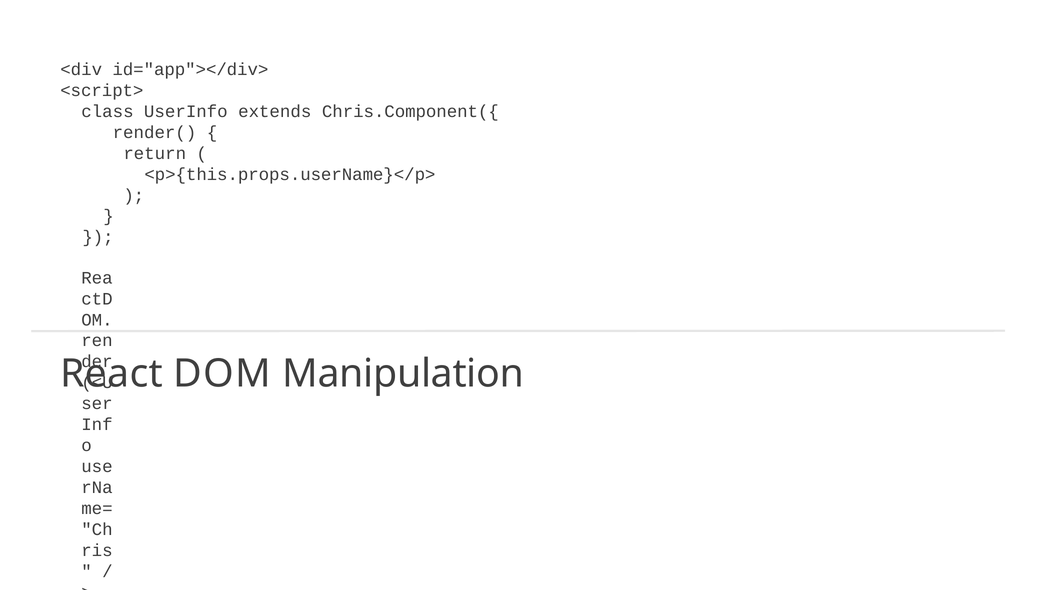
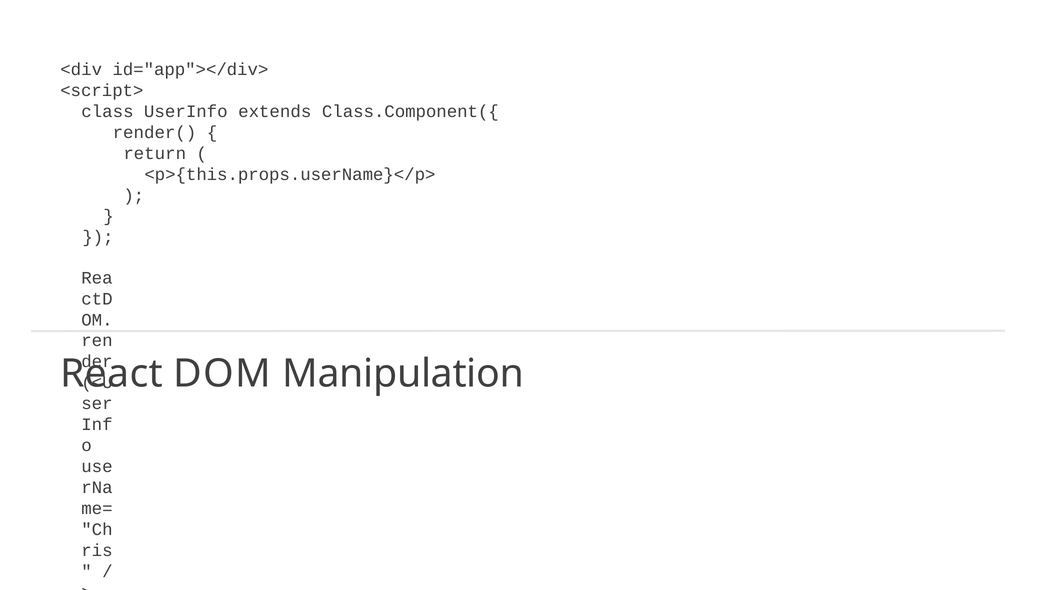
Chris.Component({: Chris.Component({ -> Class.Component({ (410, 111)
